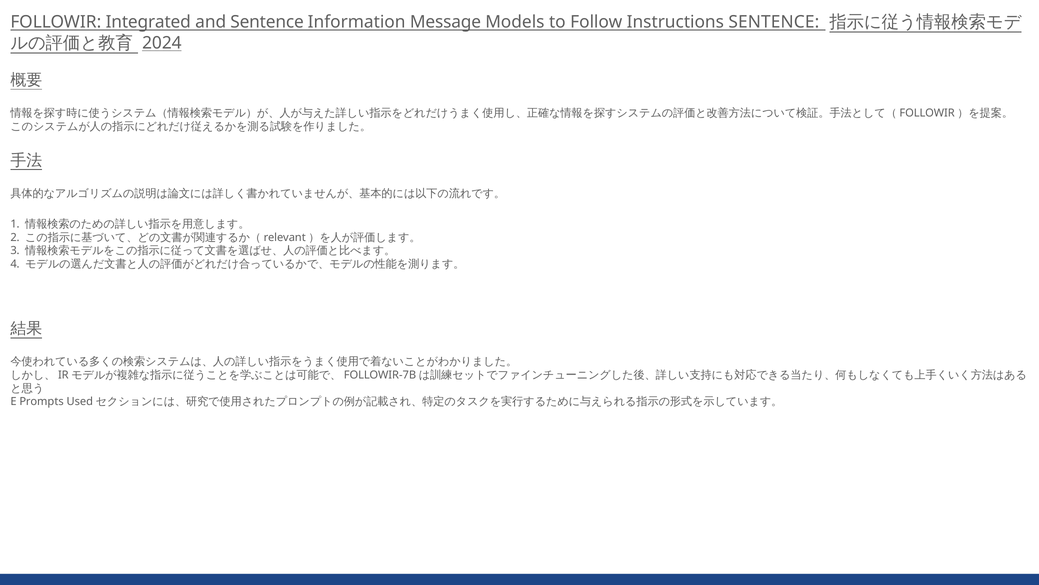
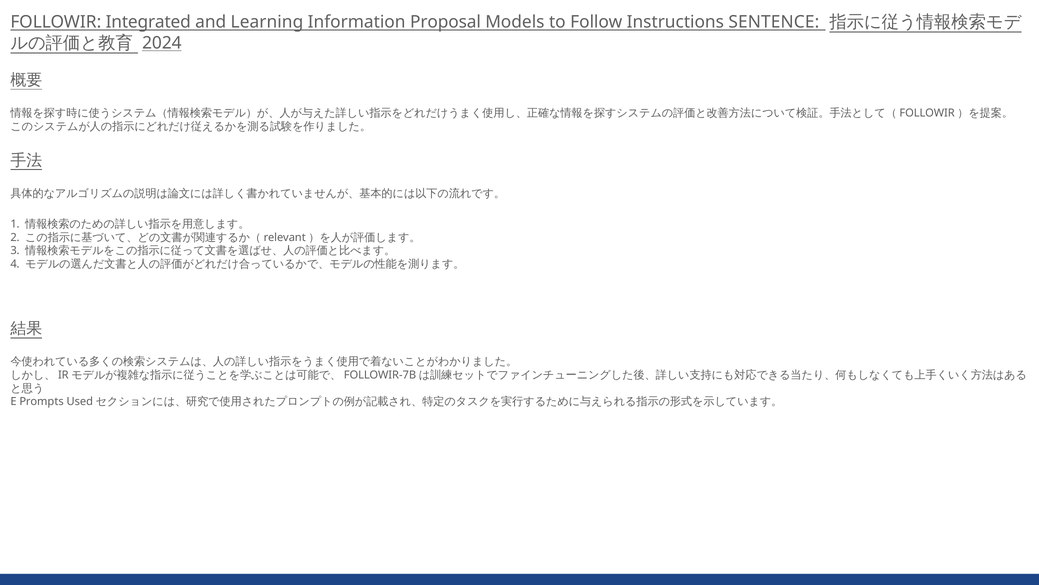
and Sentence: Sentence -> Learning (267, 22)
Message: Message -> Proposal (445, 22)
